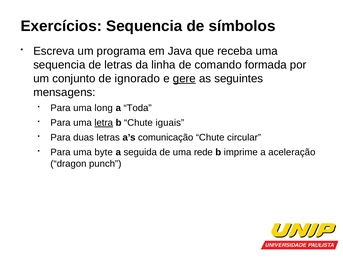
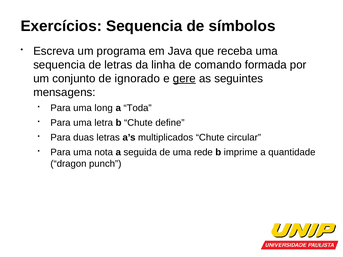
letra underline: present -> none (104, 123)
iguais: iguais -> define (170, 123)
comunicação: comunicação -> multiplicados (166, 138)
byte: byte -> nota (104, 152)
aceleração: aceleração -> quantidade (292, 152)
